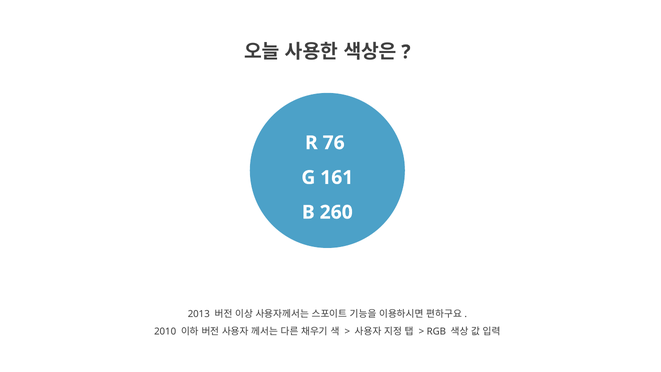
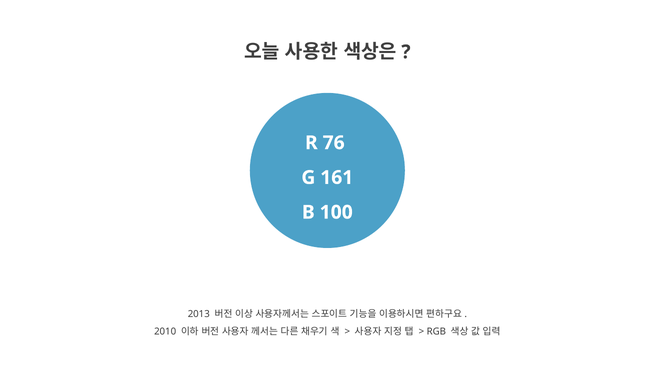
260: 260 -> 100 (336, 212)
